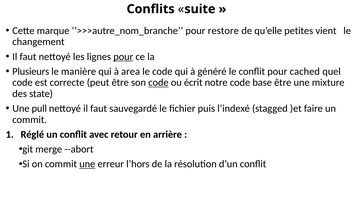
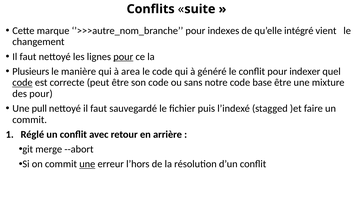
restore: restore -> indexes (223, 31)
petites: petites -> intégré (299, 31)
cached: cached -> indexer (305, 71)
code underline: none -> present (22, 83)
code underline: present -> none (158, 83)
écrit: écrit -> sans (193, 83)
des state: state -> pour (41, 94)
